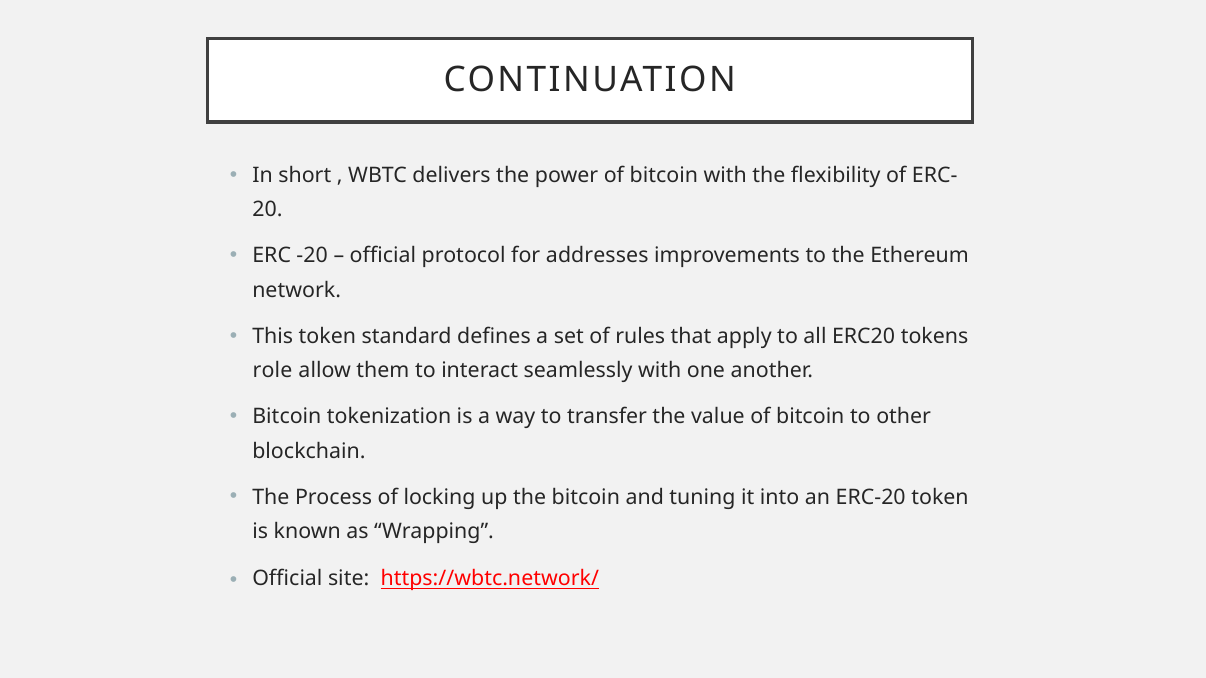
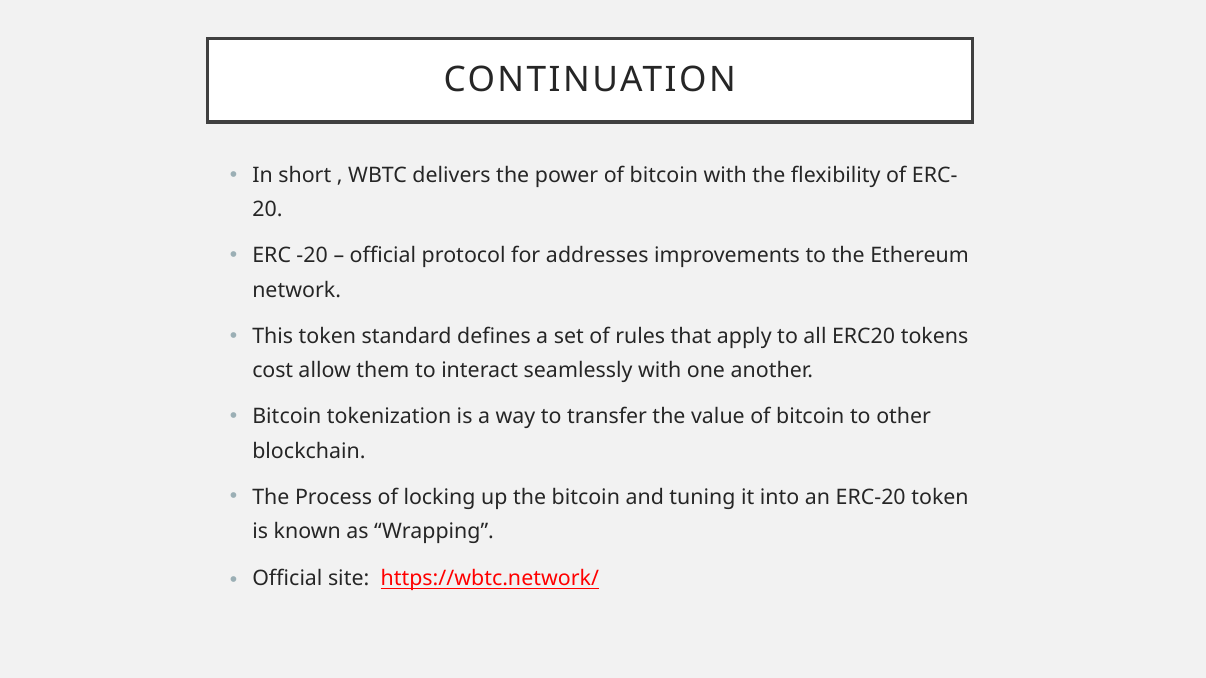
role: role -> cost (273, 371)
